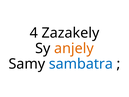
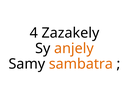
sambatra colour: blue -> orange (81, 64)
